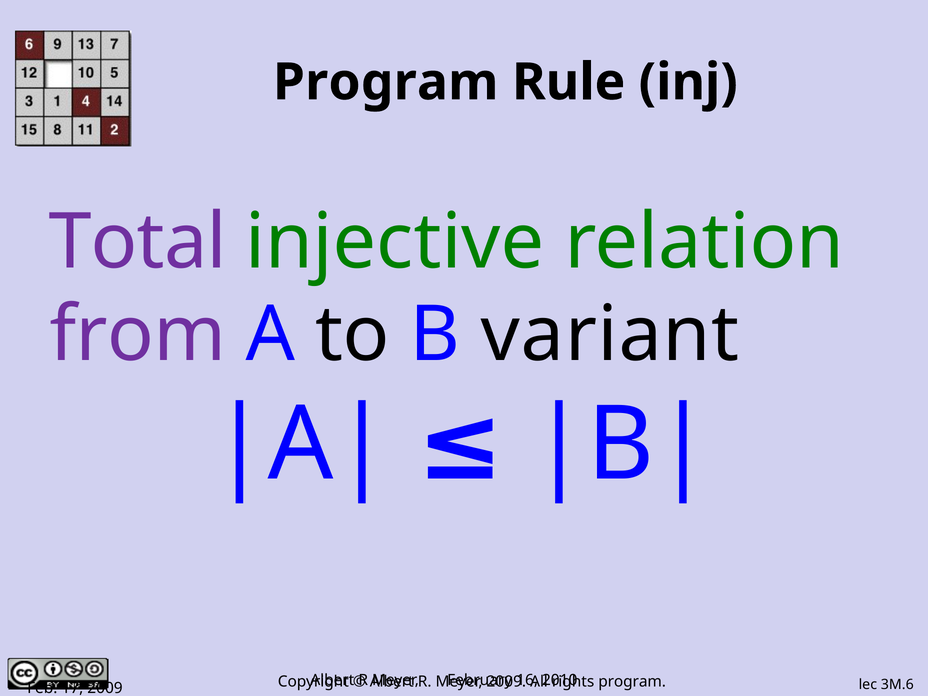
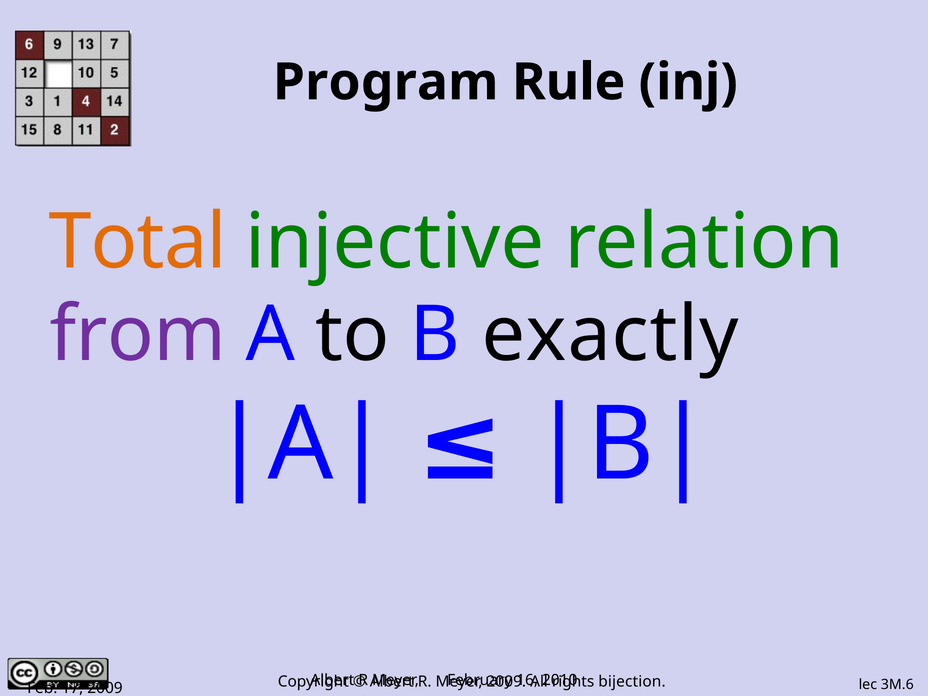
Total colour: purple -> orange (138, 242)
variant: variant -> exactly (610, 335)
program: program -> bijection (632, 682)
